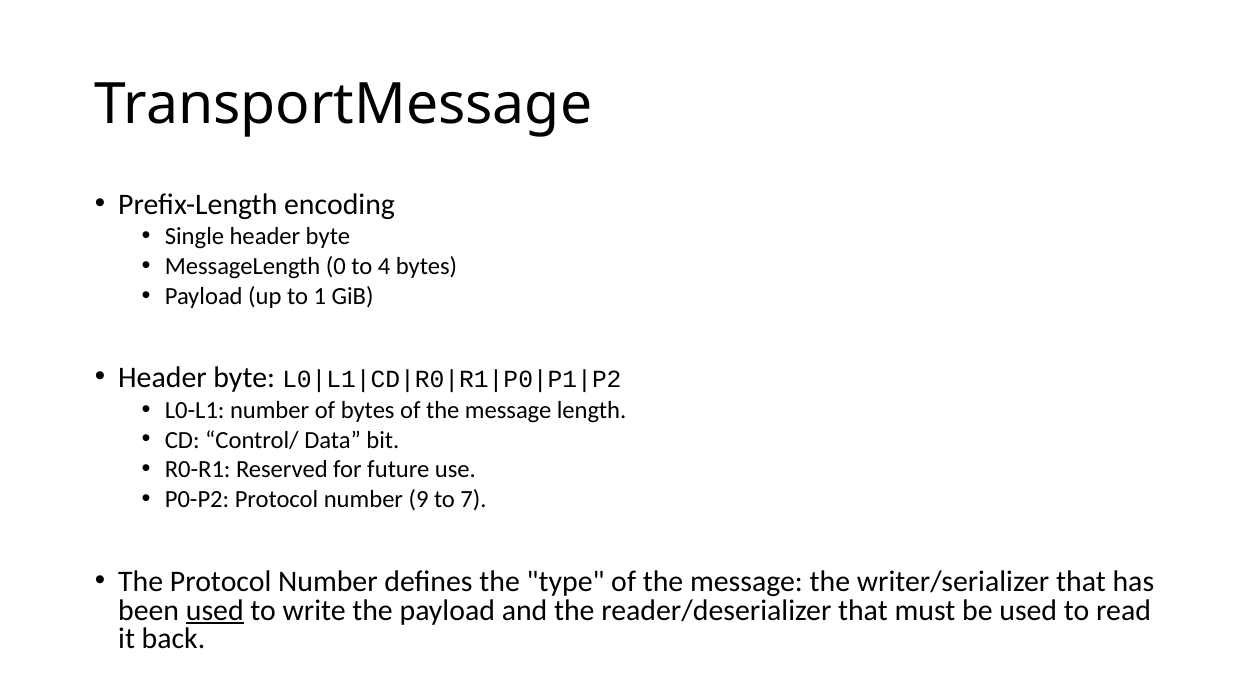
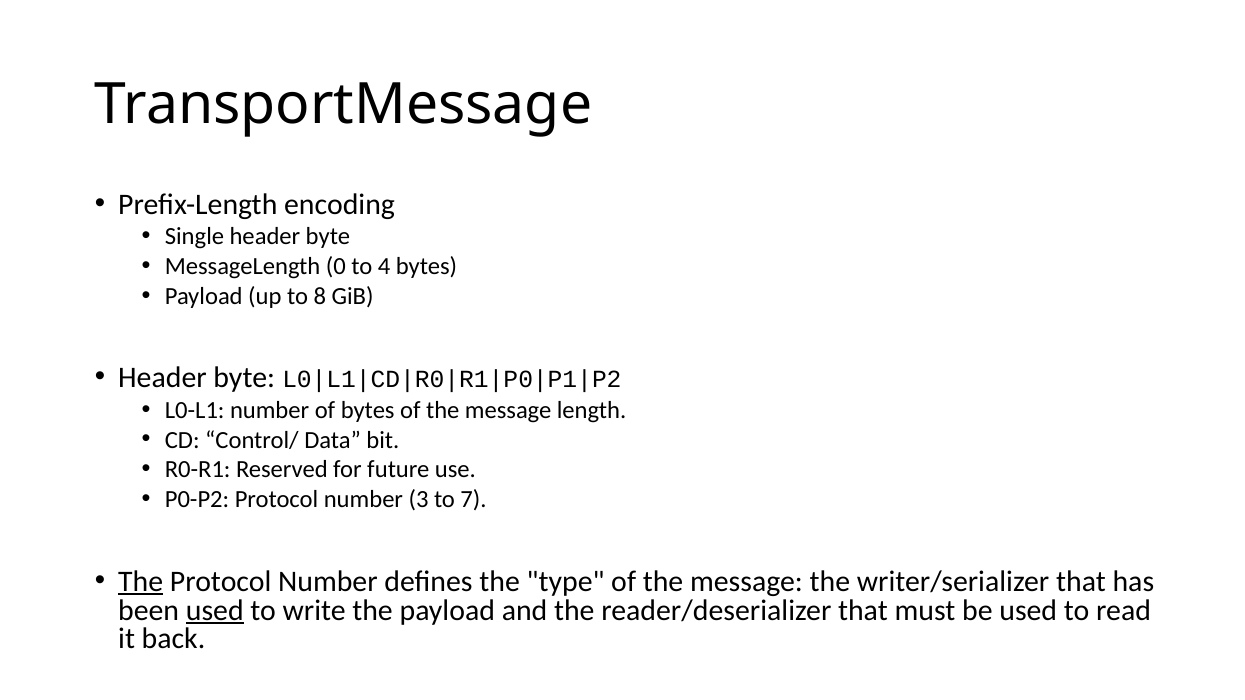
1: 1 -> 8 (320, 296)
9: 9 -> 3 (419, 500)
The underline: none -> present (141, 582)
